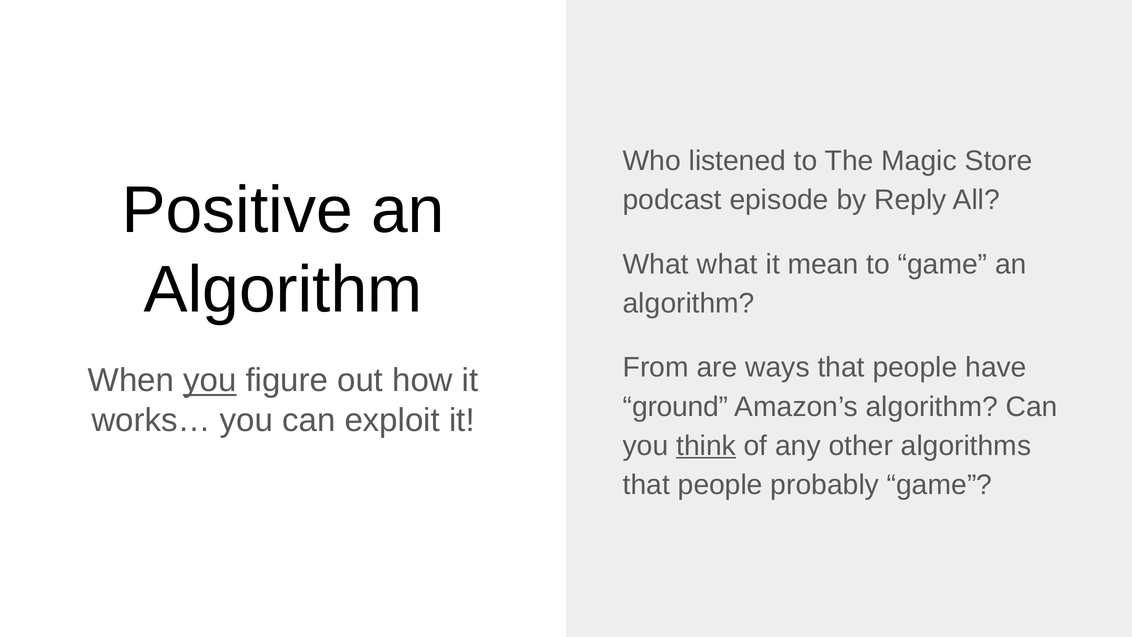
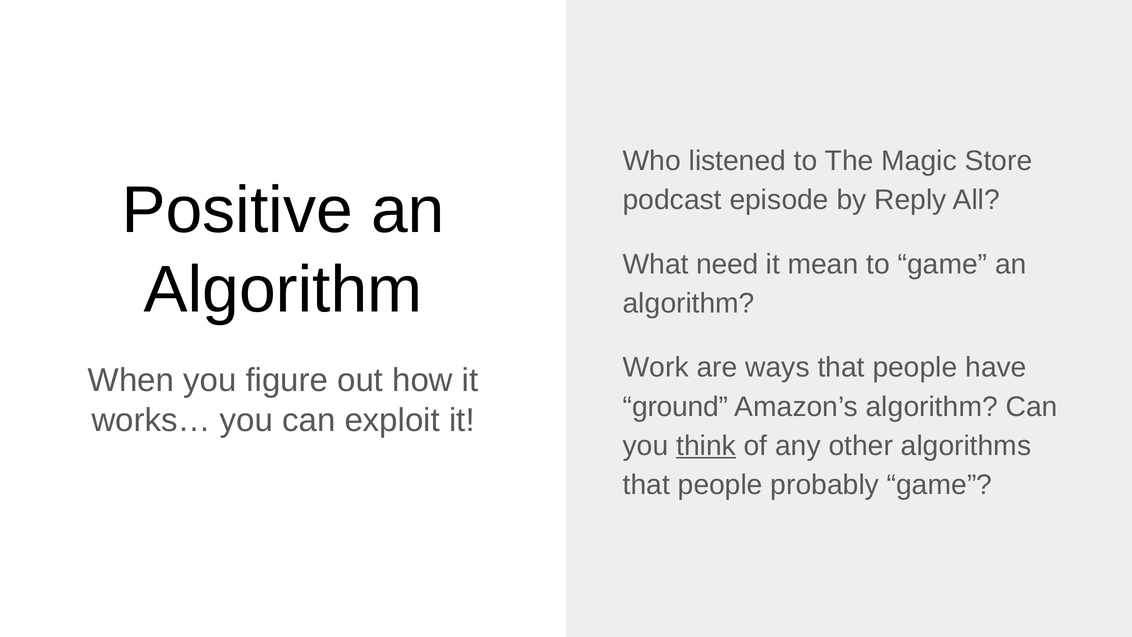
What what: what -> need (727, 264)
From: From -> Work (656, 367)
you underline: present -> none (210, 380)
